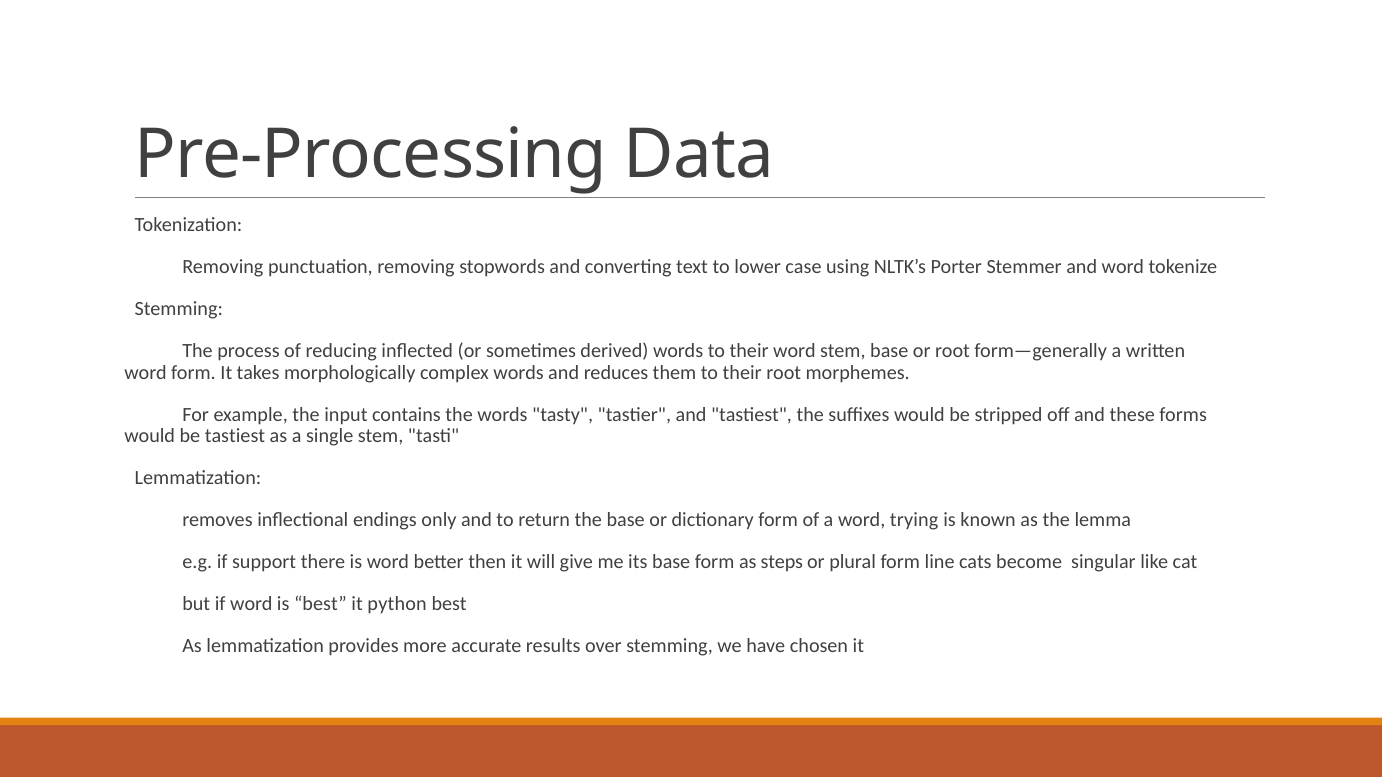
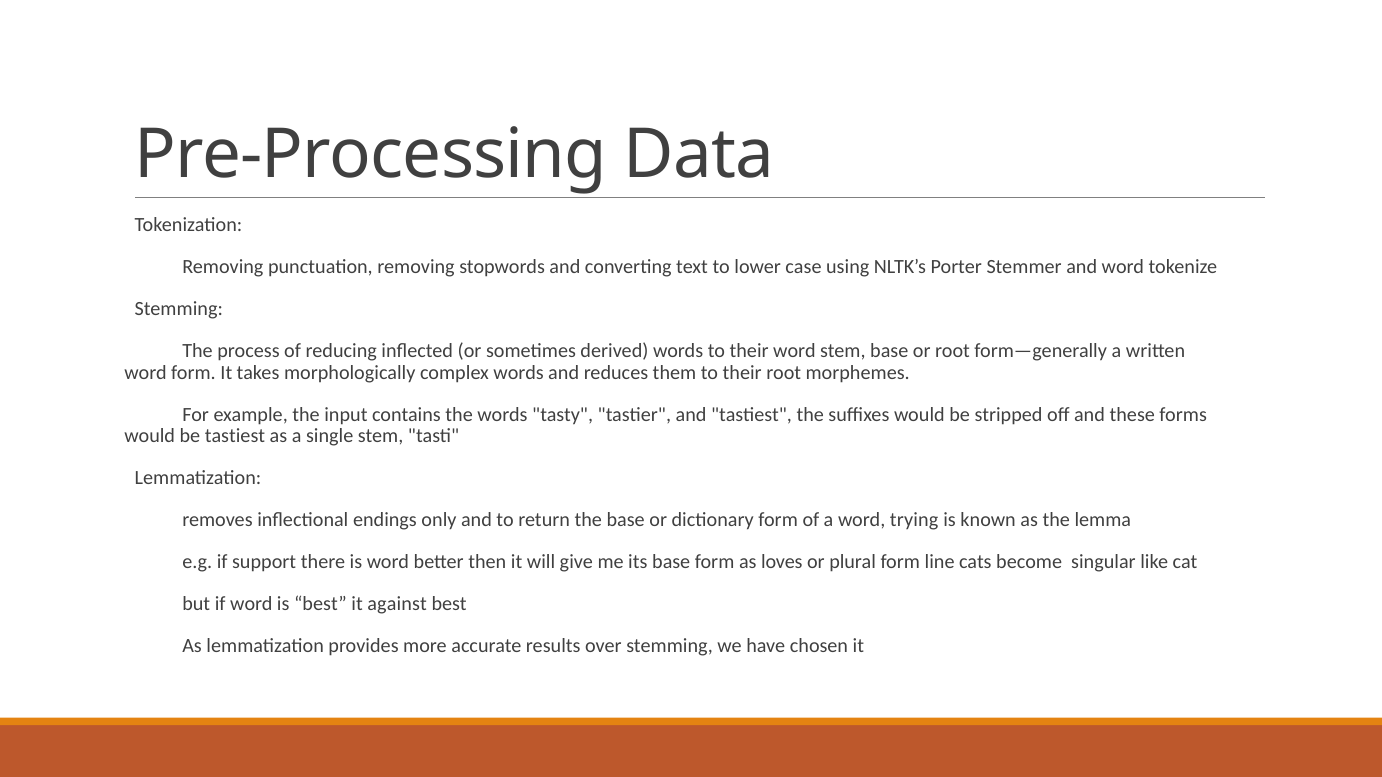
steps: steps -> loves (782, 562)
python: python -> against (397, 604)
